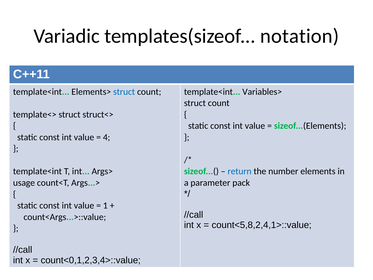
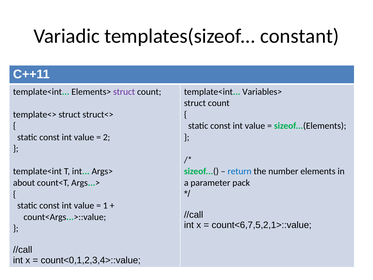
notation: notation -> constant (300, 36)
struct colour: blue -> purple (124, 92)
4: 4 -> 2 (107, 137)
usage: usage -> about (24, 183)
count<5,8,2,4,1>::value: count<5,8,2,4,1>::value -> count<6,7,5,2,1>::value (262, 225)
